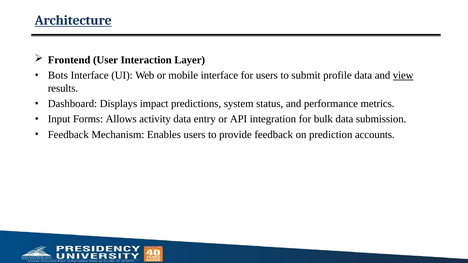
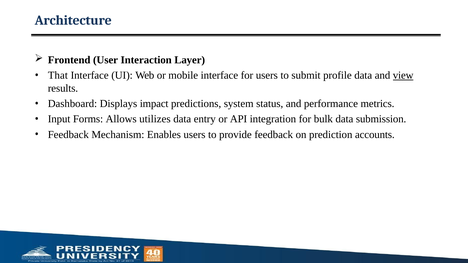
Architecture underline: present -> none (73, 20)
Bots: Bots -> That (58, 75)
activity: activity -> utilizes (155, 119)
